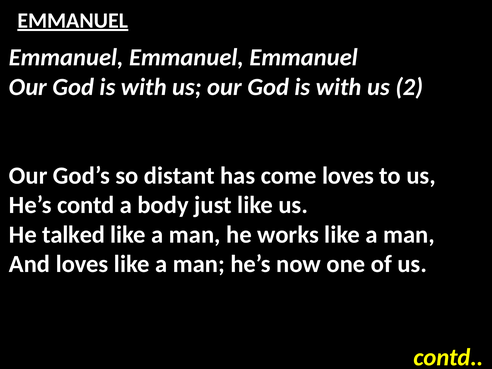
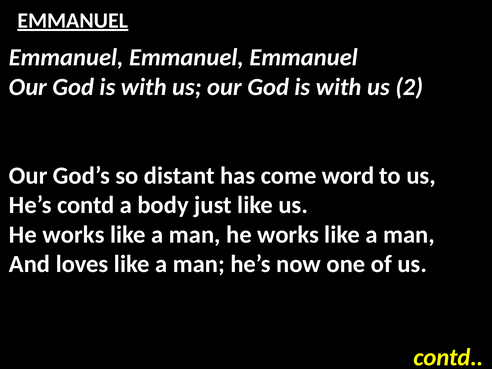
come loves: loves -> word (348, 176)
talked: talked -> works (73, 235)
